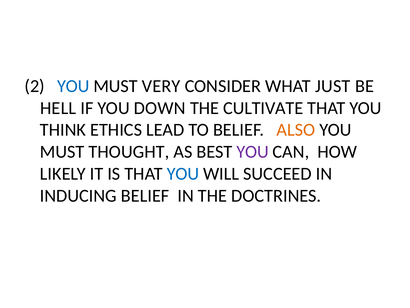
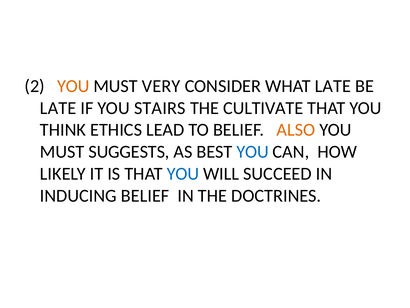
YOU colour: blue -> orange (73, 86)
WHAT JUST: JUST -> LATE (333, 86)
HELL: HELL -> LATE (58, 108)
DOWN: DOWN -> STAIRS (160, 108)
THOUGHT: THOUGHT -> SUGGESTS (129, 152)
YOU colour: purple -> blue (253, 152)
